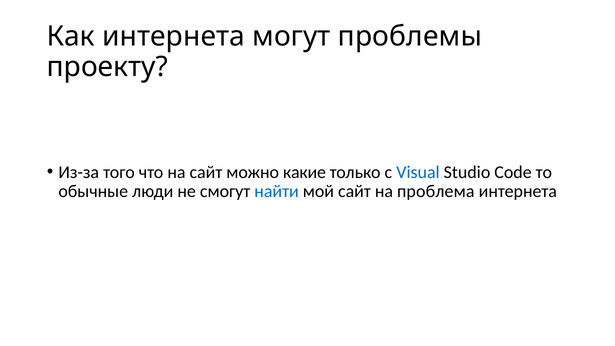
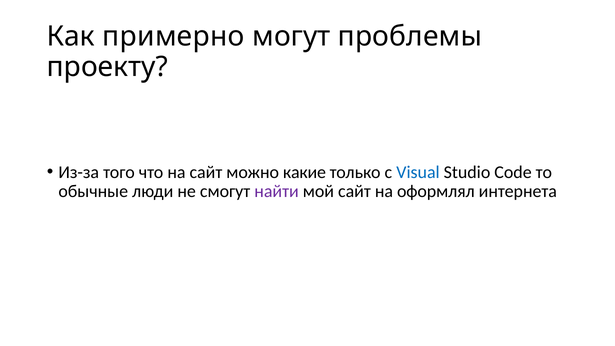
Как интернета: интернета -> примерно (174, 36)
найти colour: blue -> purple (277, 191)
проблема: проблема -> оформлял (436, 191)
